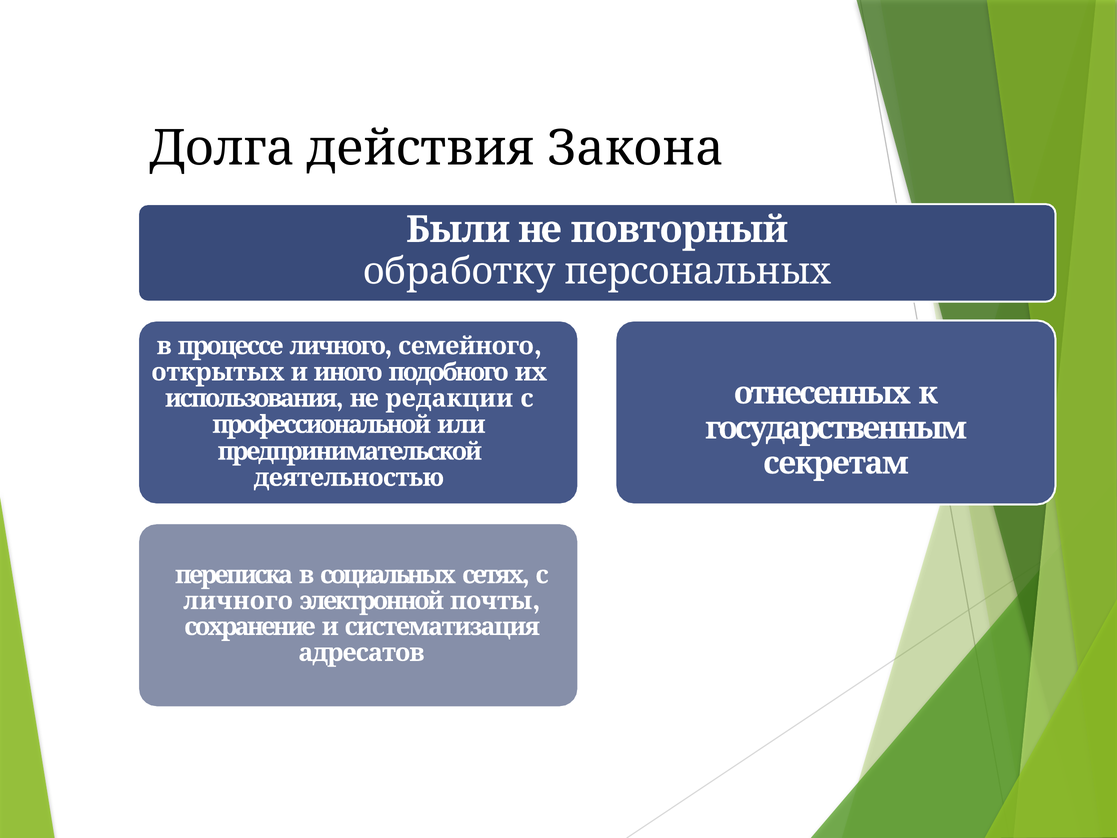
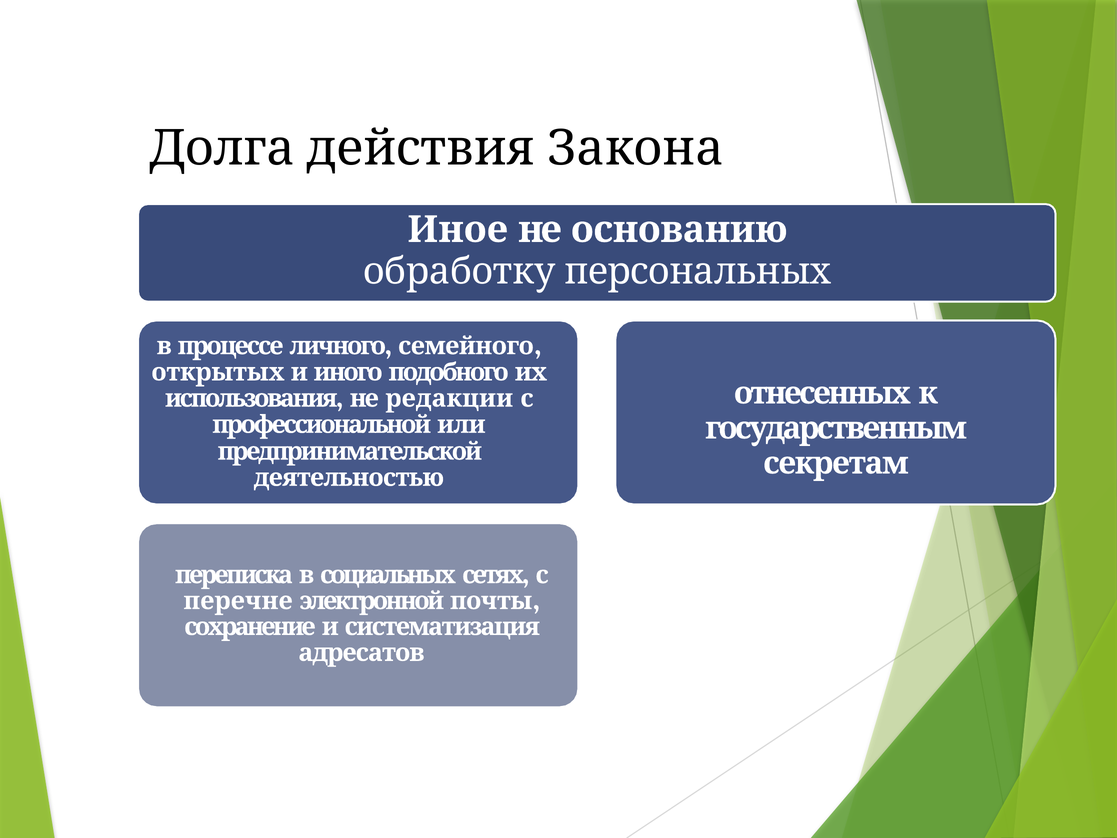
Были: Были -> Иное (458, 230)
повторный: повторный -> основанию (679, 230)
личного: личного -> перечне (238, 601)
